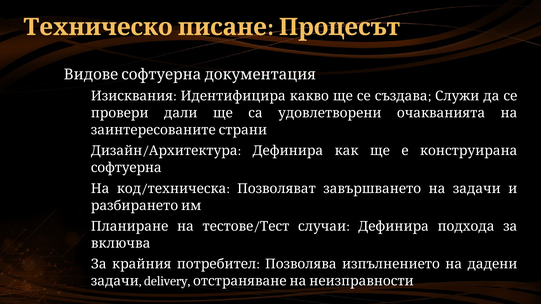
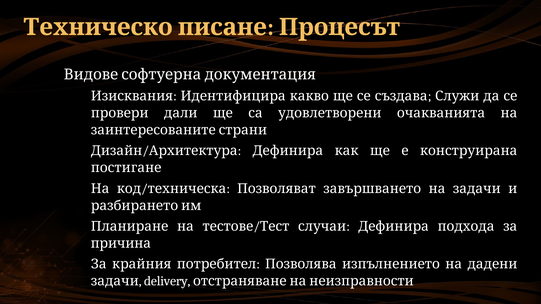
софтуерна: софтуерна -> постигане (126, 168)
включва: включва -> причина (121, 244)
